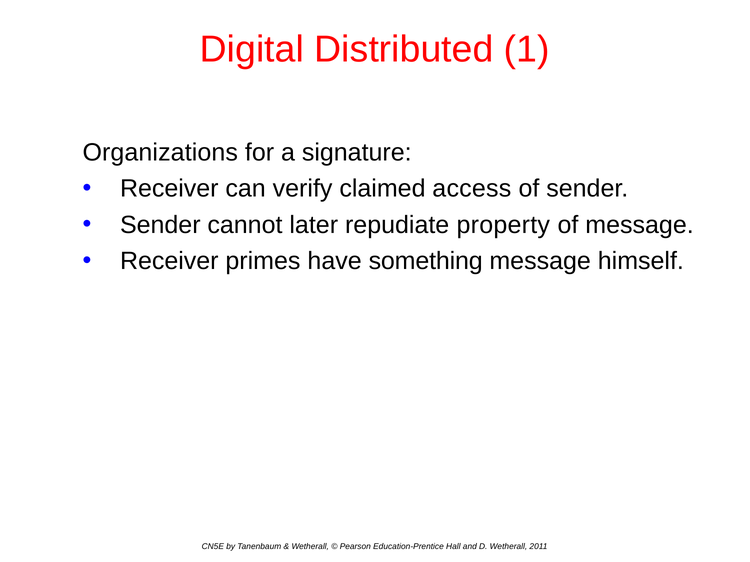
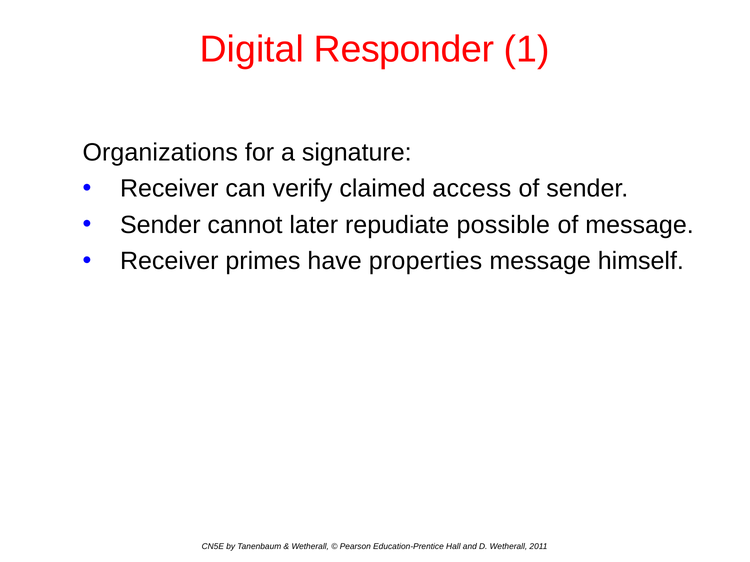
Distributed: Distributed -> Responder (404, 49)
property: property -> possible (503, 225)
something: something -> properties (425, 261)
